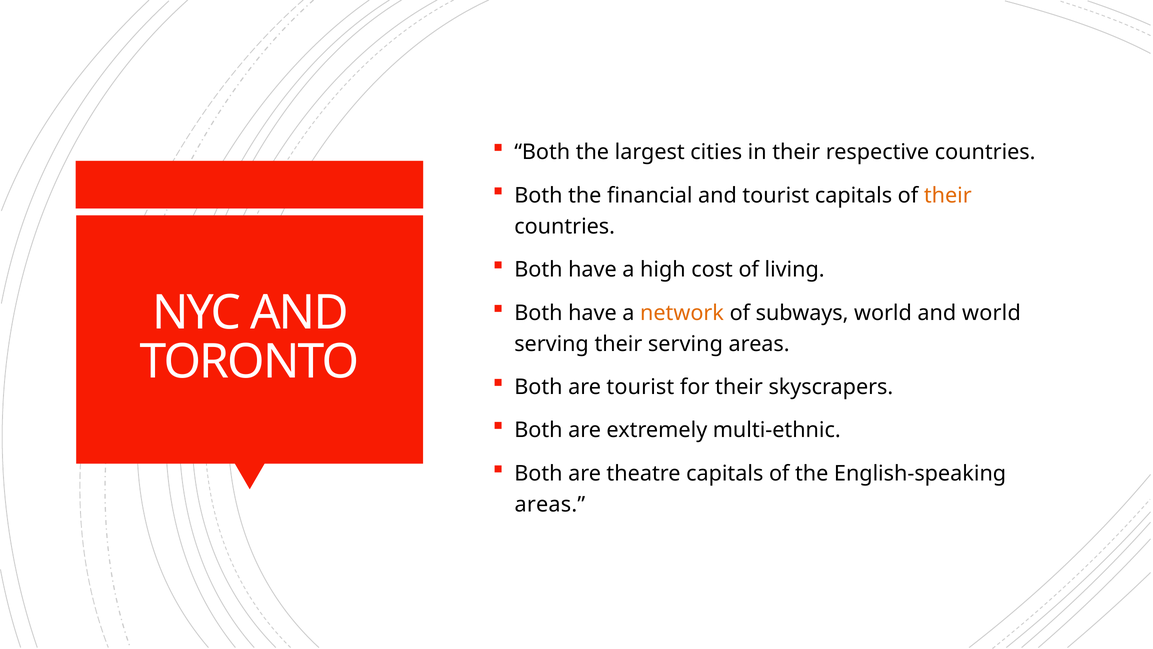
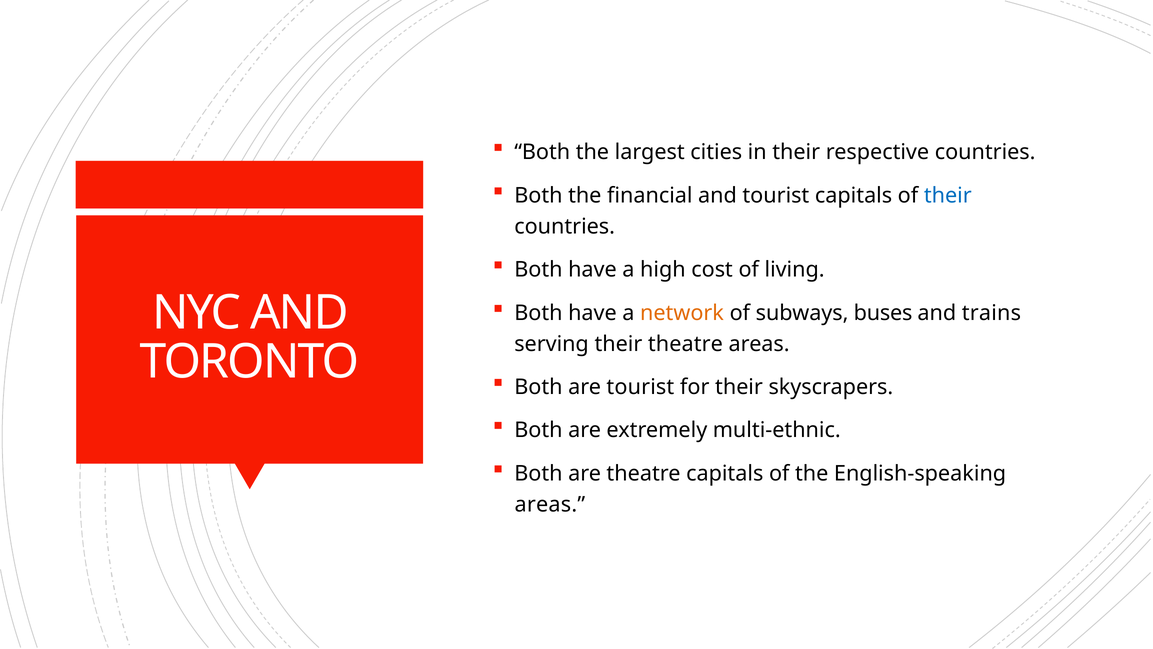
their colour: orange -> blue (948, 195)
subways world: world -> buses (883, 313)
and world: world -> trains (991, 313)
their serving: serving -> theatre (685, 344)
